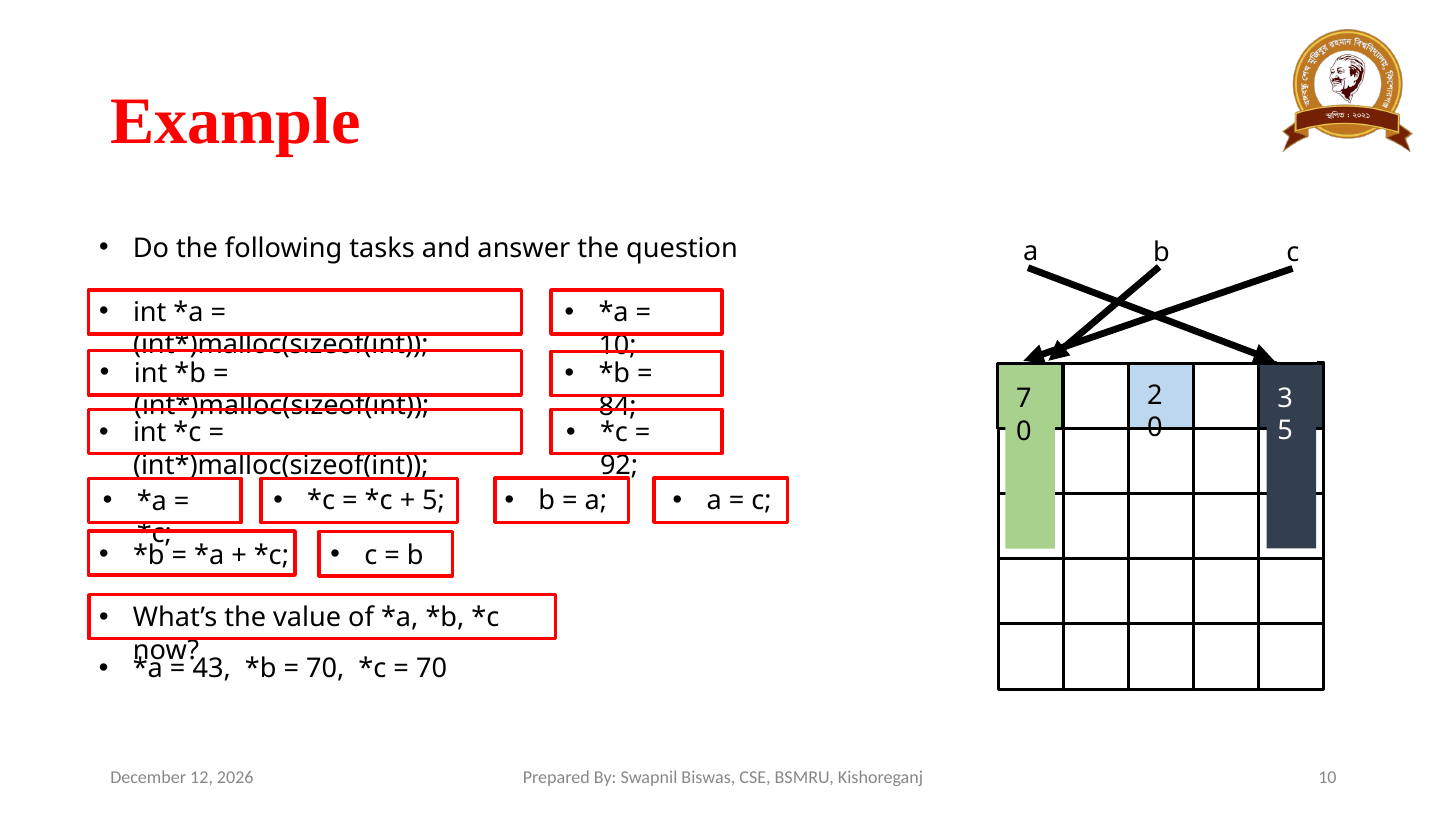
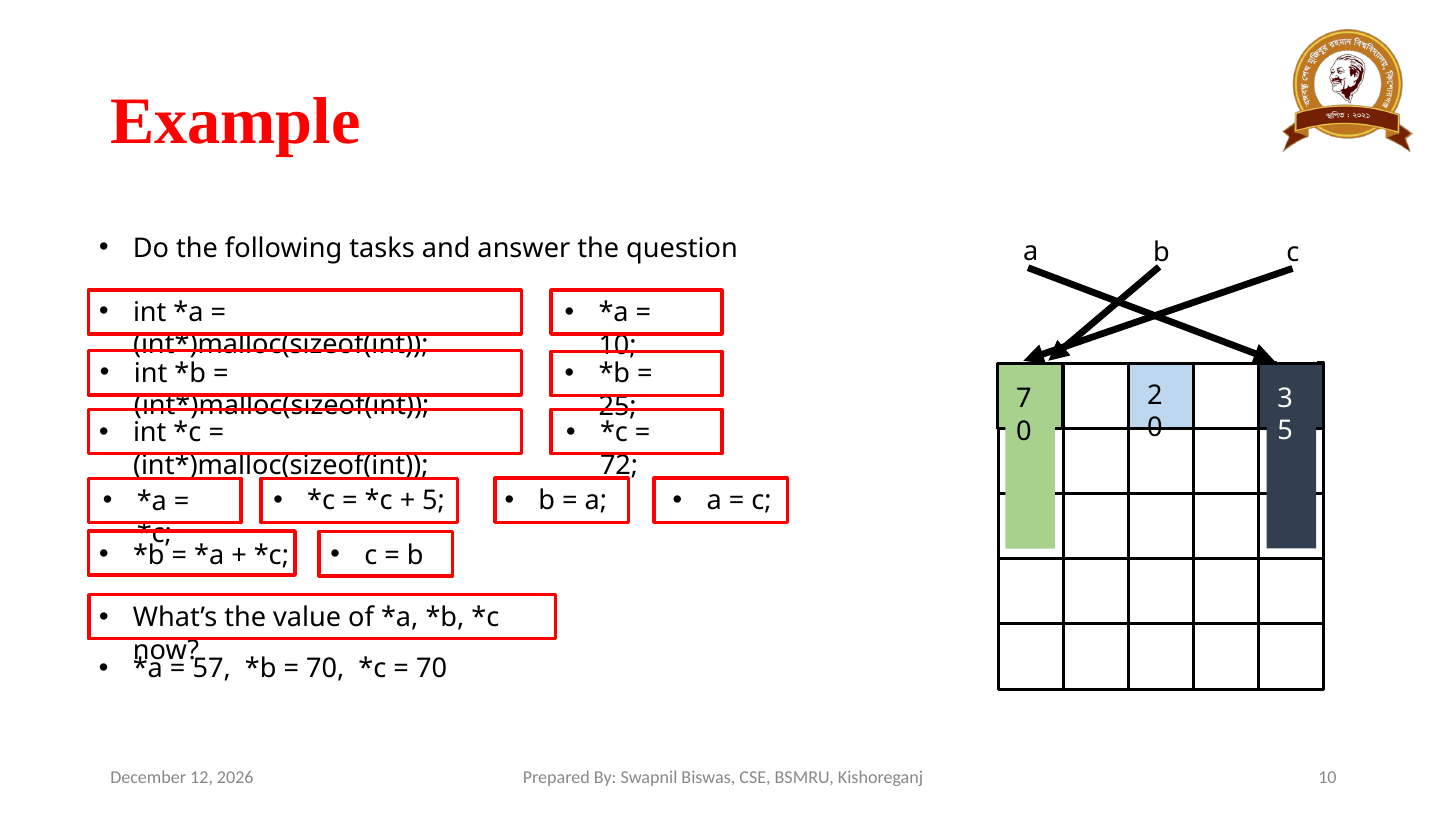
84: 84 -> 25 (618, 406)
92: 92 -> 72 (619, 465)
43: 43 -> 57 (212, 669)
